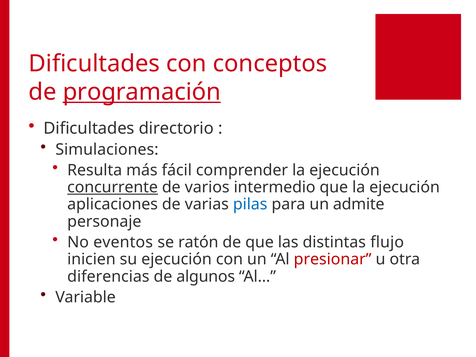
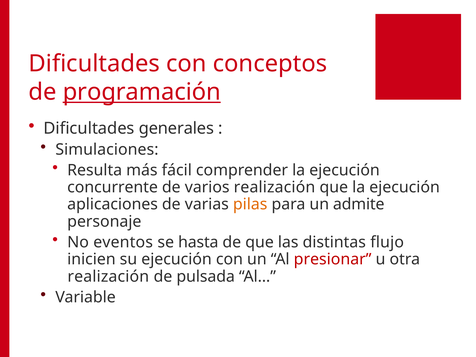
directorio: directorio -> generales (176, 128)
concurrente underline: present -> none (113, 187)
varios intermedio: intermedio -> realización (274, 187)
pilas colour: blue -> orange (250, 204)
ratón: ratón -> hasta (198, 242)
diferencias: diferencias -> realización (108, 276)
algunos: algunos -> pulsada (206, 276)
